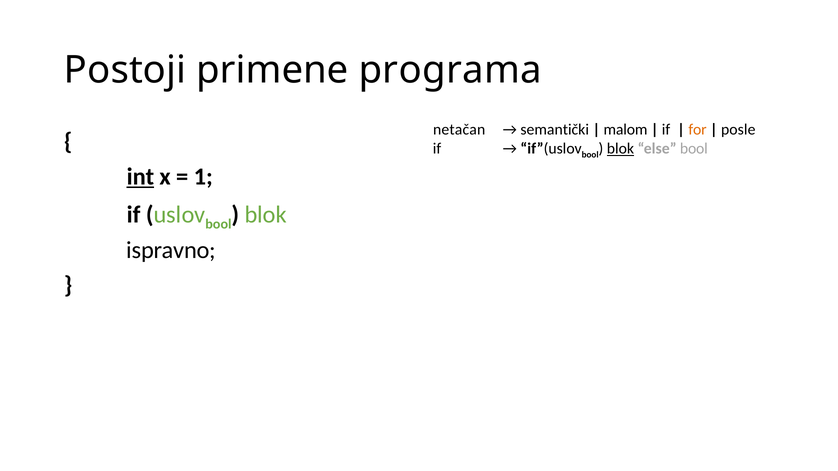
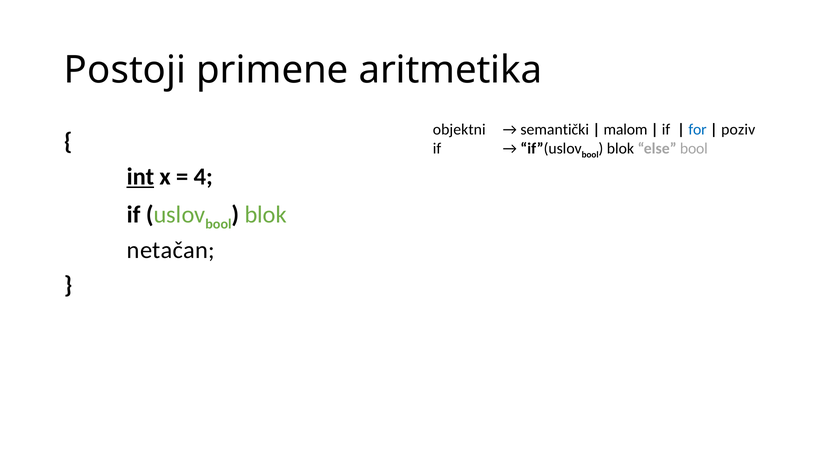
programa: programa -> aritmetika (450, 70)
netačan: netačan -> objektni (459, 130)
for colour: orange -> blue (698, 130)
posle: posle -> poziv (738, 130)
blok underline: present -> none (620, 149)
1: 1 -> 4 (203, 177)
ispravno: ispravno -> netačan (171, 251)
